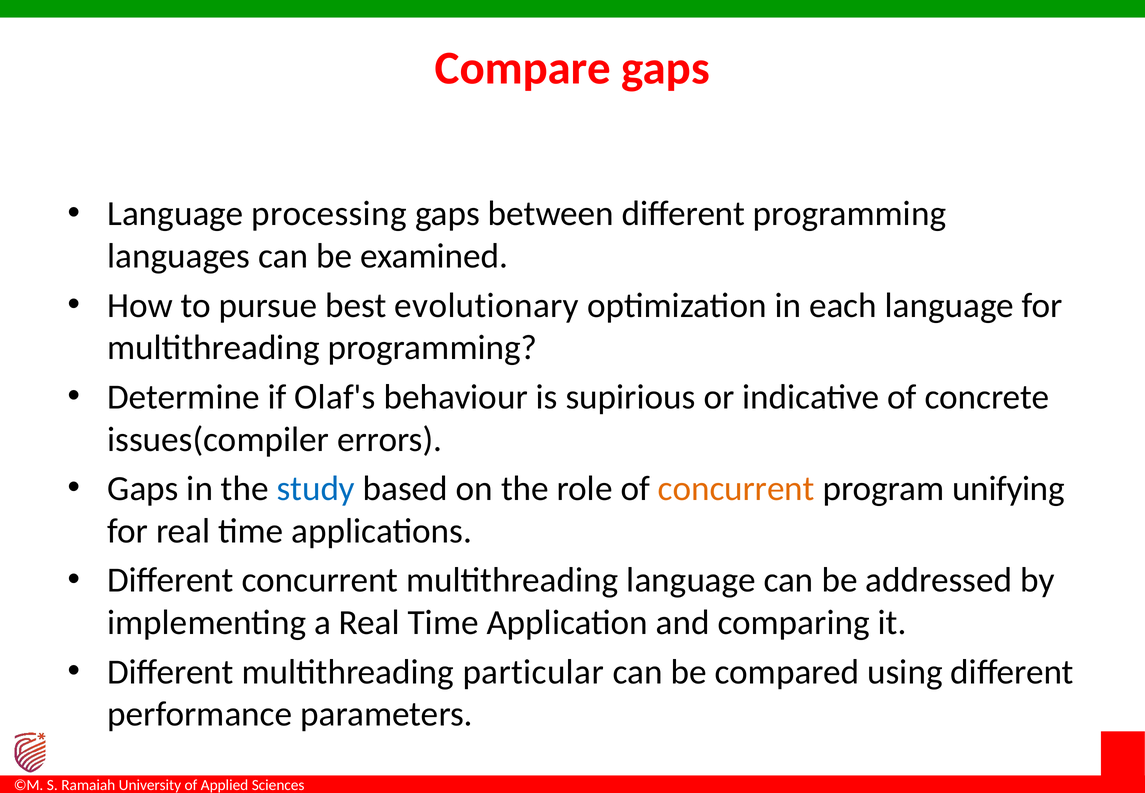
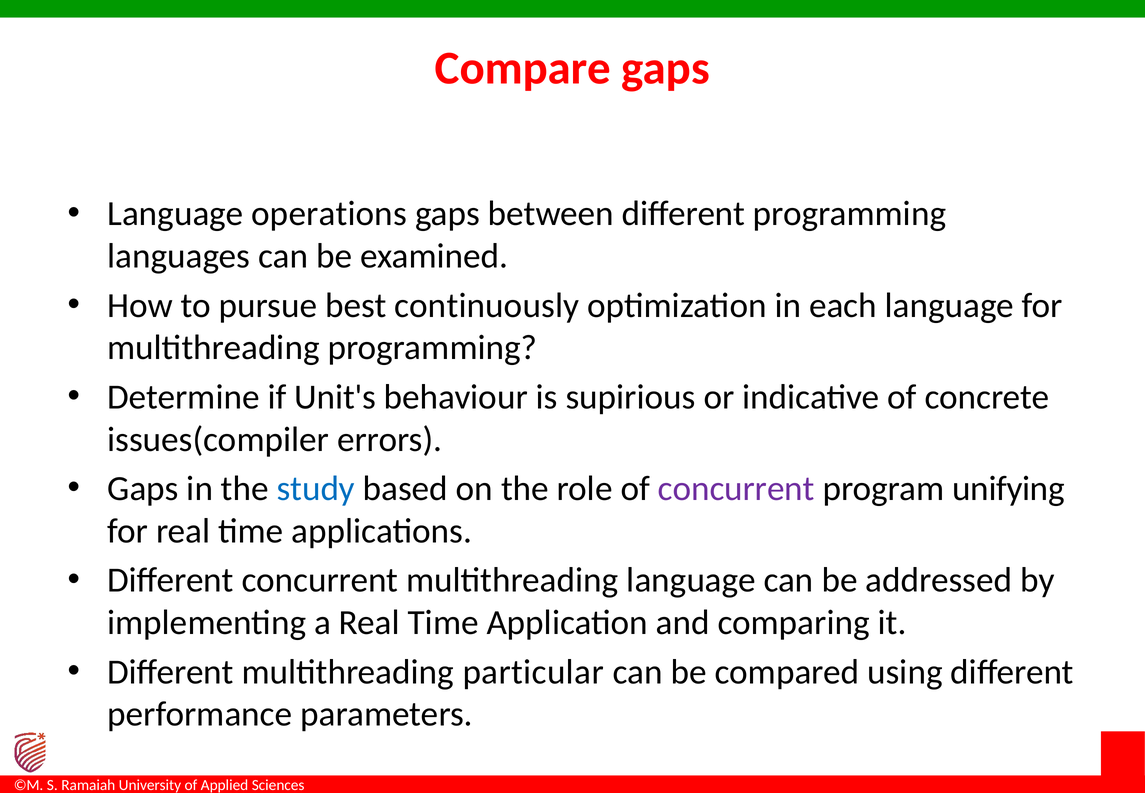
processing: processing -> operations (329, 214)
evolutionary: evolutionary -> continuously (487, 305)
Olaf's: Olaf's -> Unit's (335, 397)
concurrent colour: orange -> purple (736, 489)
